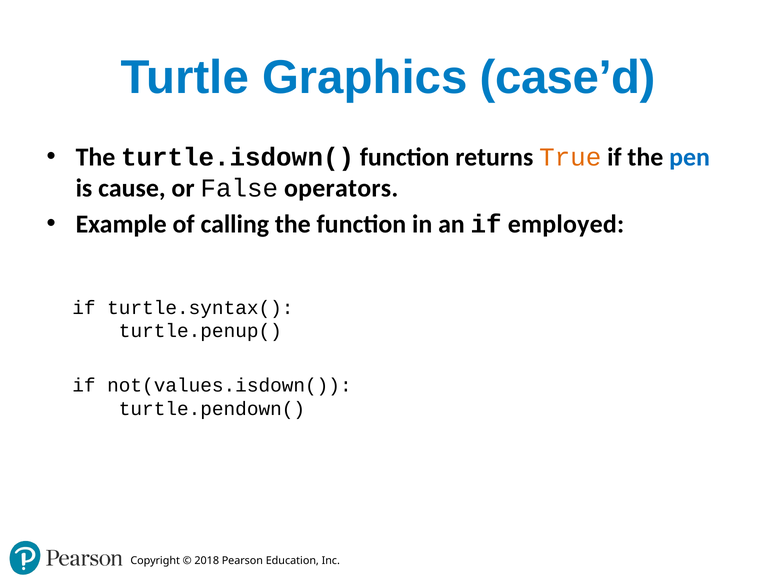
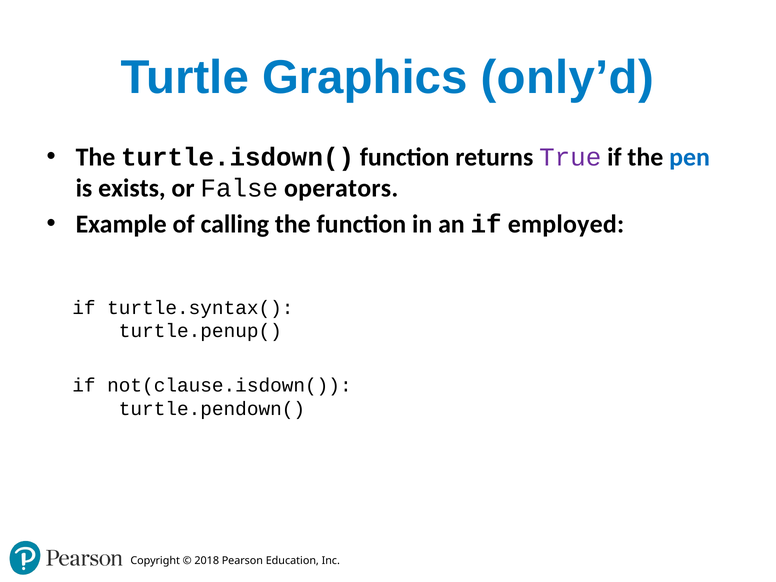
case’d: case’d -> only’d (567, 78)
True colour: orange -> purple (570, 157)
cause: cause -> exists (132, 188)
not(values.isdown(: not(values.isdown( -> not(clause.isdown( (229, 385)
